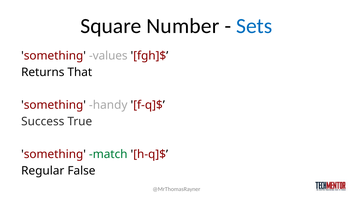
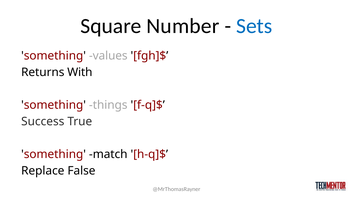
That: That -> With (80, 72)
handy: handy -> things (108, 105)
match colour: green -> black (108, 155)
Regular: Regular -> Replace (43, 171)
